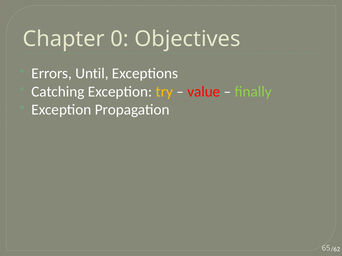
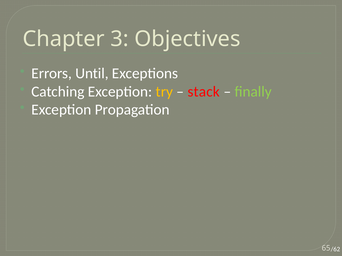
0: 0 -> 3 (119, 39)
value: value -> stack (204, 92)
